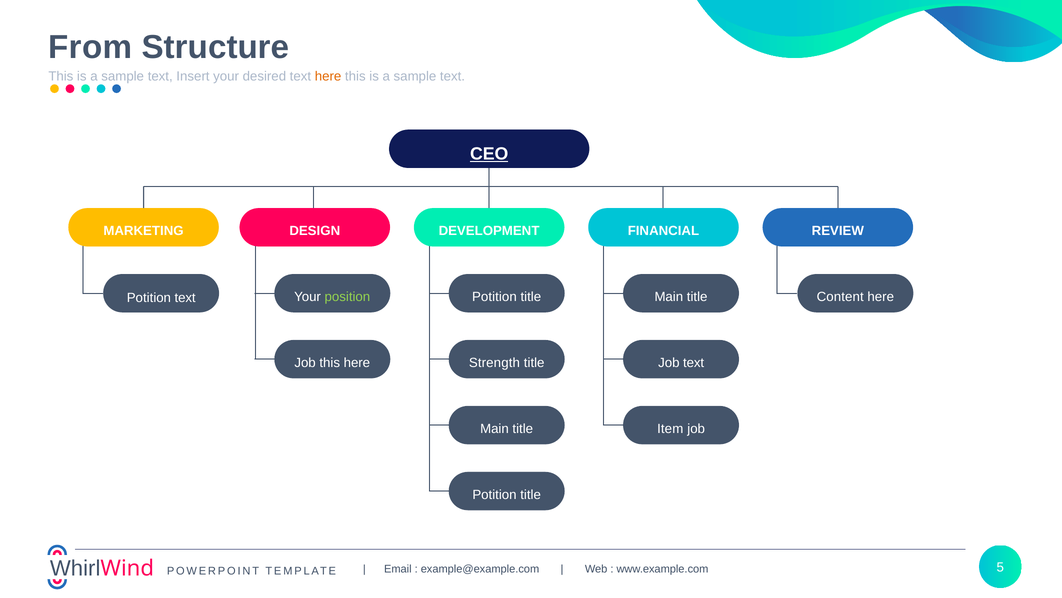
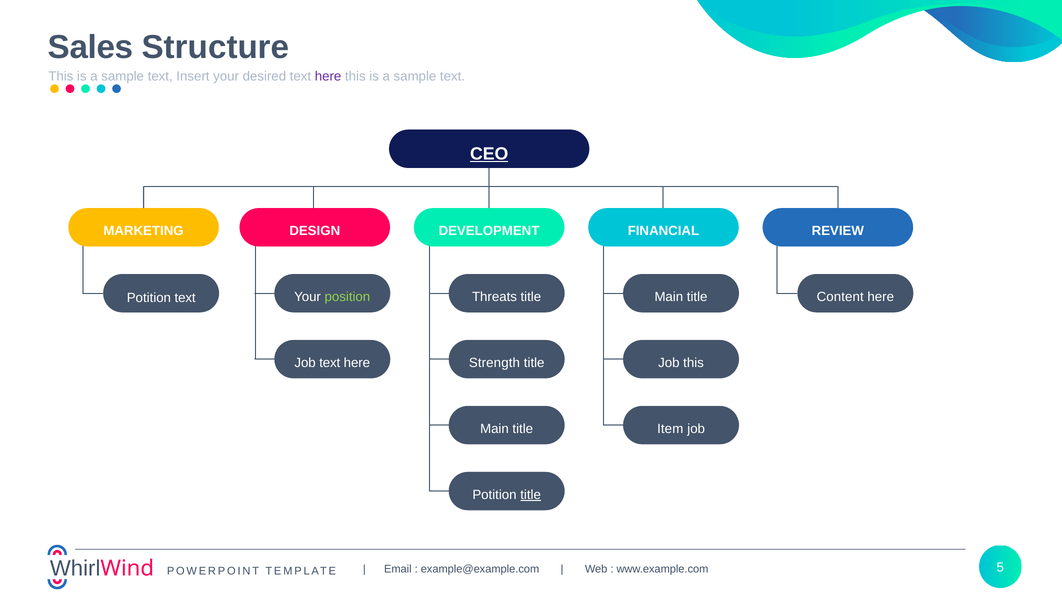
From: From -> Sales (91, 47)
here colour: orange -> purple (328, 76)
Potition: Potition -> Threats (494, 297)
Job this: this -> text (330, 362)
Job text: text -> this (694, 362)
title underline: none -> present (531, 494)
